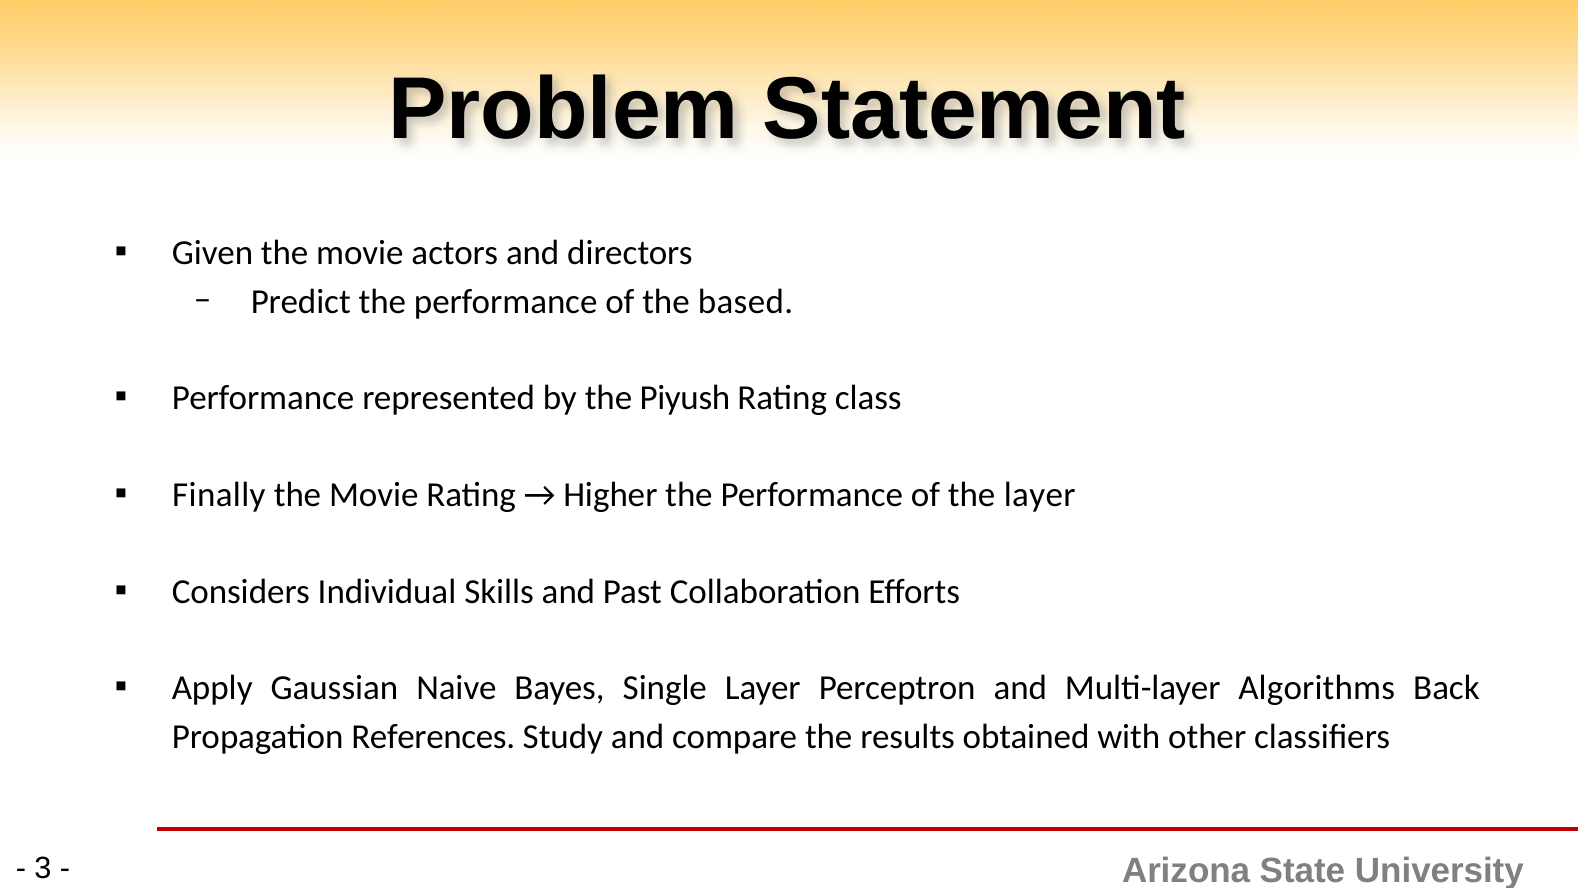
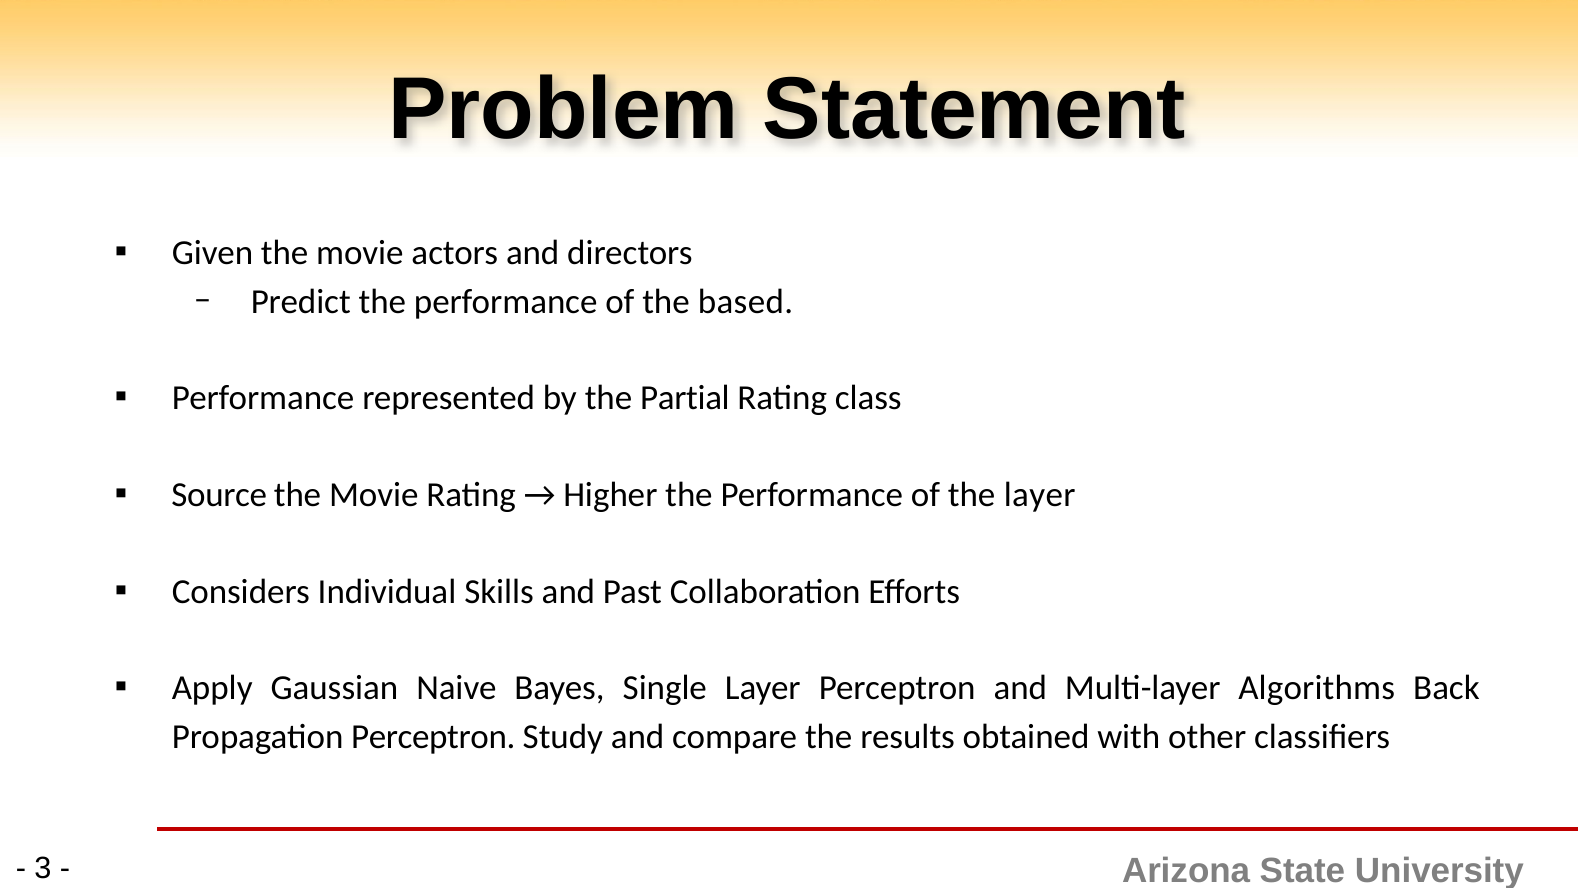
Piyush: Piyush -> Partial (685, 398)
Finally: Finally -> Source (219, 495)
Propagation References: References -> Perceptron (433, 736)
